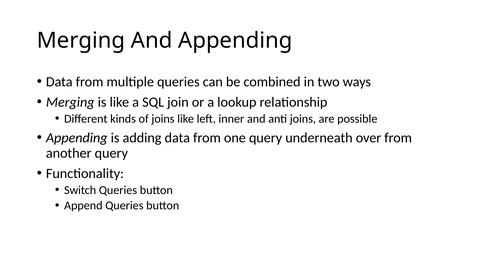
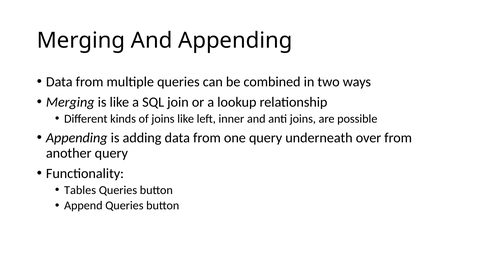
Switch: Switch -> Tables (80, 190)
